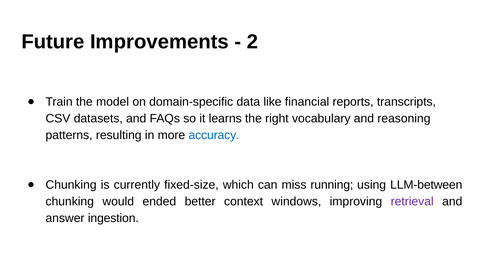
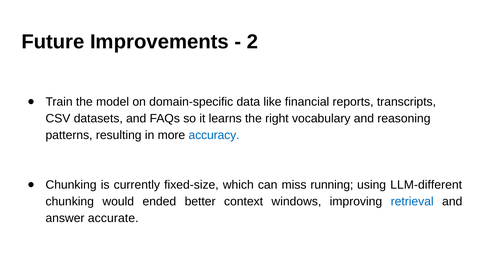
LLM-between: LLM-between -> LLM-different (426, 185)
retrieval colour: purple -> blue (412, 202)
ingestion: ingestion -> accurate (113, 218)
